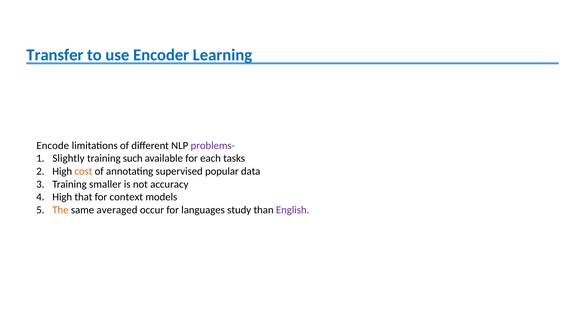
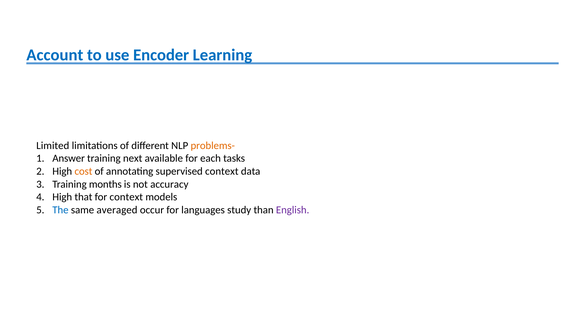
Transfer: Transfer -> Account (55, 55)
Encode: Encode -> Limited (53, 145)
problems- colour: purple -> orange (213, 145)
Slightly: Slightly -> Answer (69, 158)
such: such -> next (133, 158)
supervised popular: popular -> context (222, 171)
smaller: smaller -> months (105, 184)
The colour: orange -> blue (60, 210)
